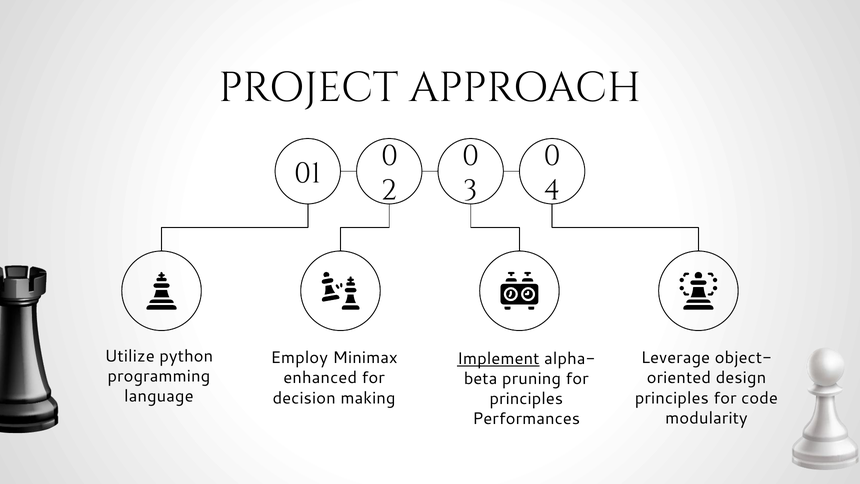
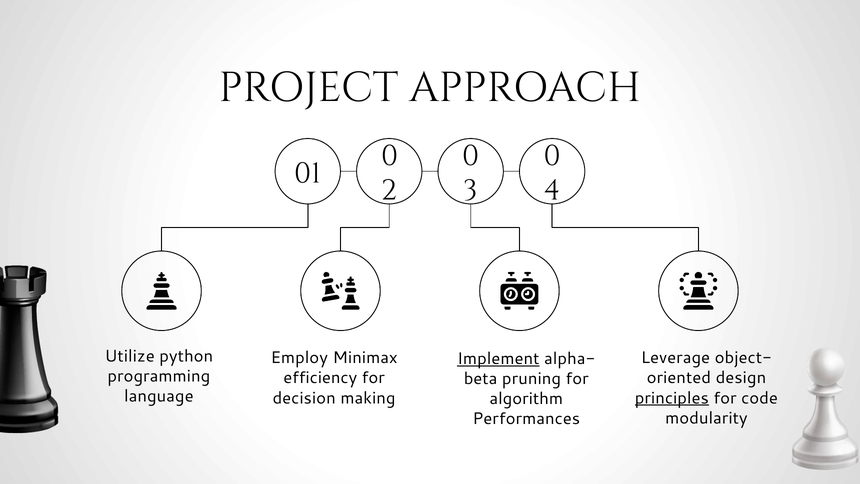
enhanced: enhanced -> efficiency (320, 378)
principles underline: none -> present (672, 398)
principles: principles -> algorithm (526, 399)
